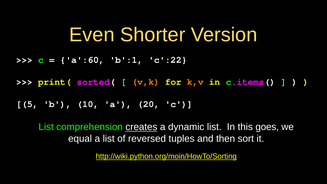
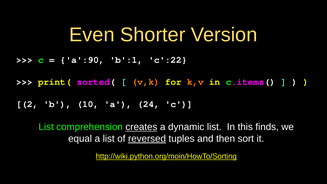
a':60: a':60 -> a':90 (82, 60)
5: 5 -> 2 (27, 104)
20: 20 -> 24 (149, 104)
goes: goes -> finds (267, 127)
reversed underline: none -> present (147, 139)
